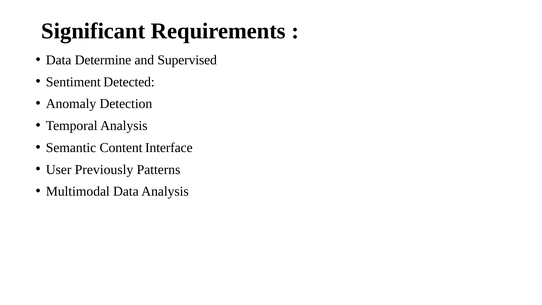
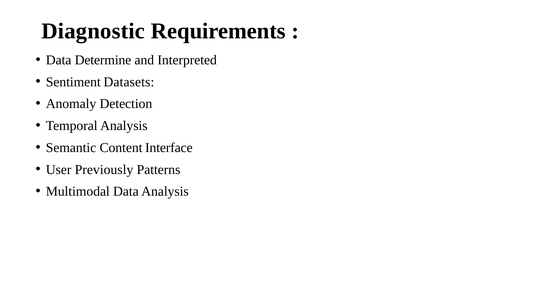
Significant: Significant -> Diagnostic (93, 31)
Supervised: Supervised -> Interpreted (187, 60)
Detected: Detected -> Datasets (129, 82)
